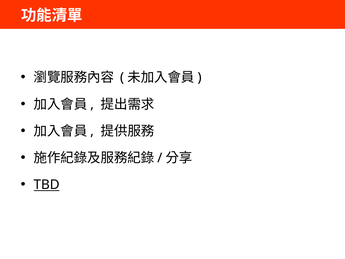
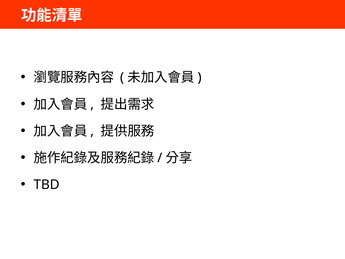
TBD underline: present -> none (47, 185)
